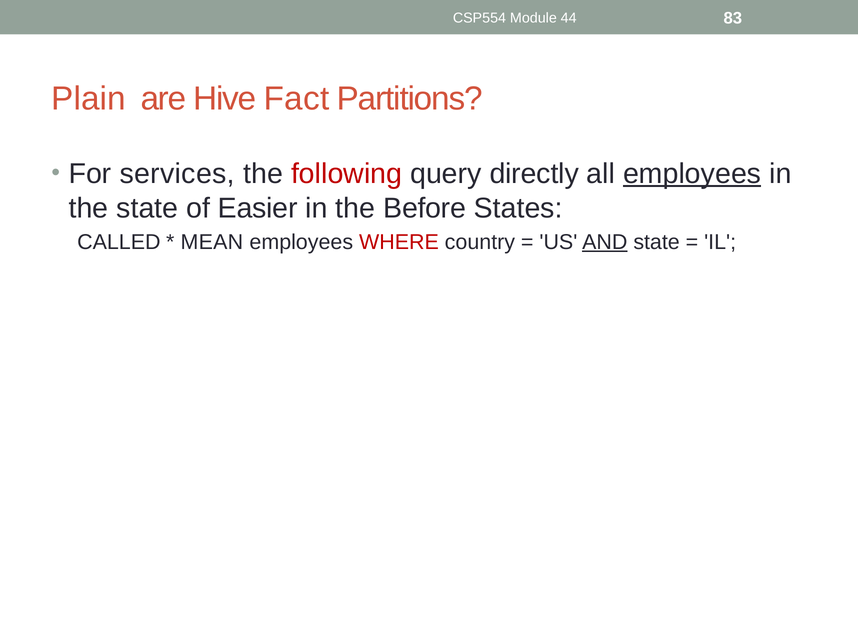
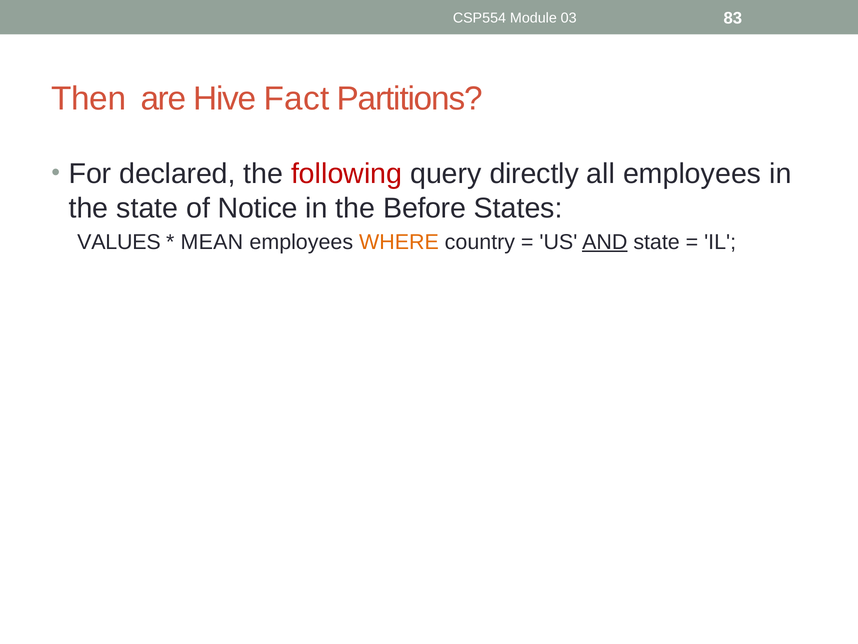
44: 44 -> 03 (569, 18)
Plain: Plain -> Then (89, 99)
services: services -> declared (177, 174)
employees underline: present -> none (692, 174)
Easier: Easier -> Notice (258, 208)
CALLED: CALLED -> VALUES (119, 242)
WHERE colour: red -> orange (399, 242)
